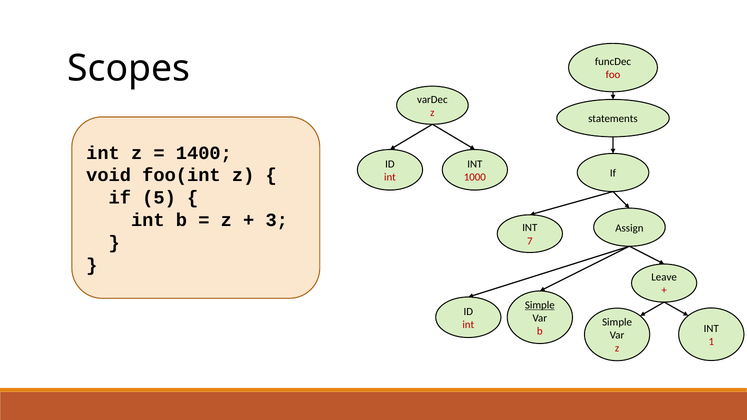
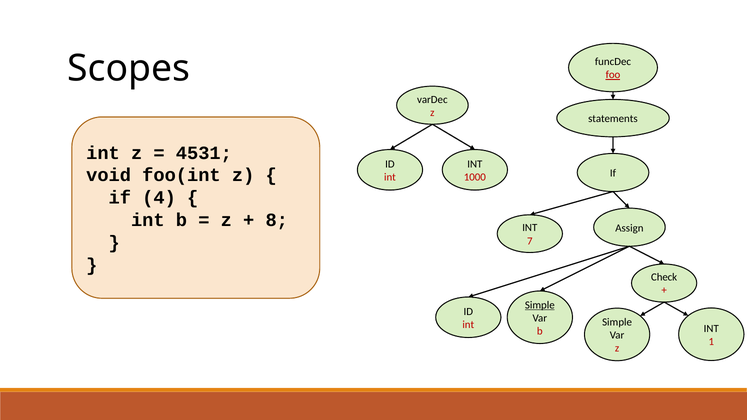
foo underline: none -> present (613, 75)
1400: 1400 -> 4531 (204, 153)
5: 5 -> 4 (159, 198)
3: 3 -> 8 (277, 220)
Leave: Leave -> Check (664, 277)
